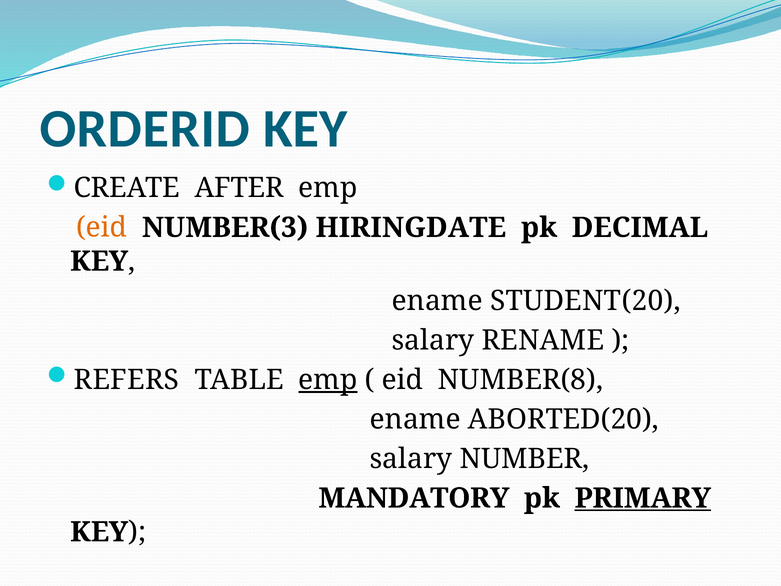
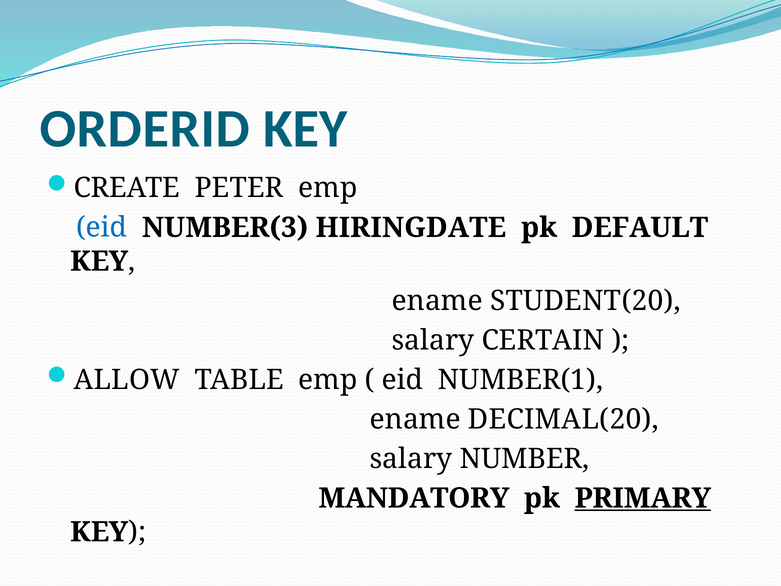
AFTER: AFTER -> PETER (239, 188)
eid colour: orange -> blue (102, 227)
DECIMAL: DECIMAL -> DEFAULT (640, 227)
RENAME: RENAME -> CERTAIN (543, 340)
REFERS: REFERS -> ALLOW (127, 380)
emp underline: present -> none (328, 380)
NUMBER(8: NUMBER(8 -> NUMBER(1 (520, 380)
ABORTED(20: ABORTED(20 -> DECIMAL(20 (563, 419)
